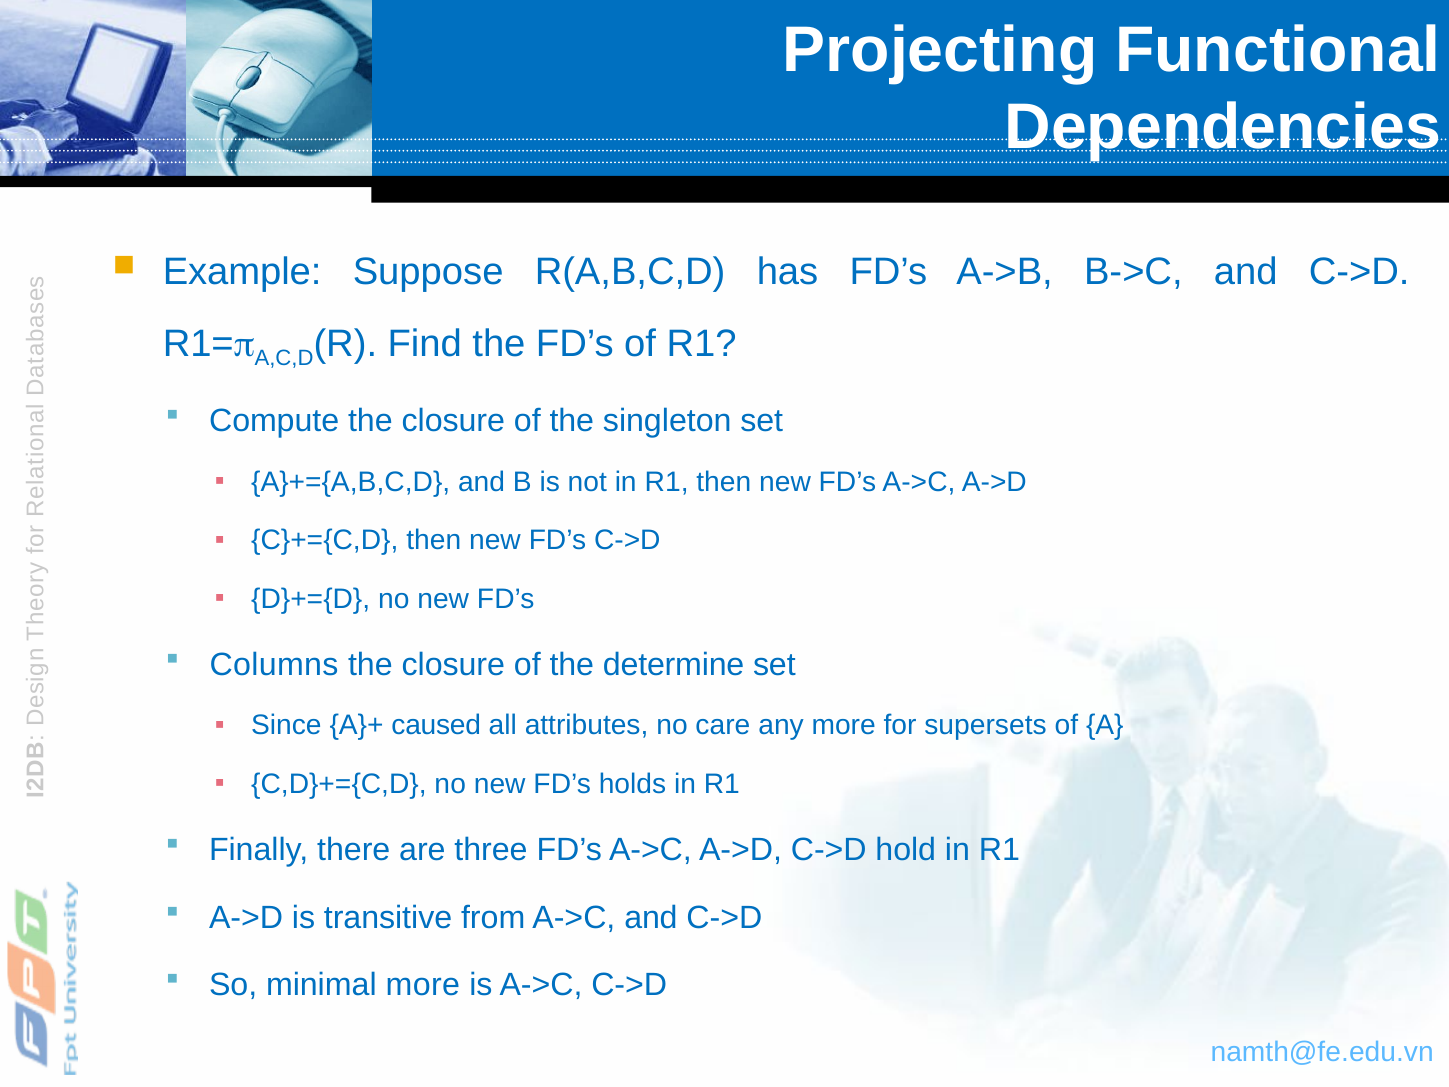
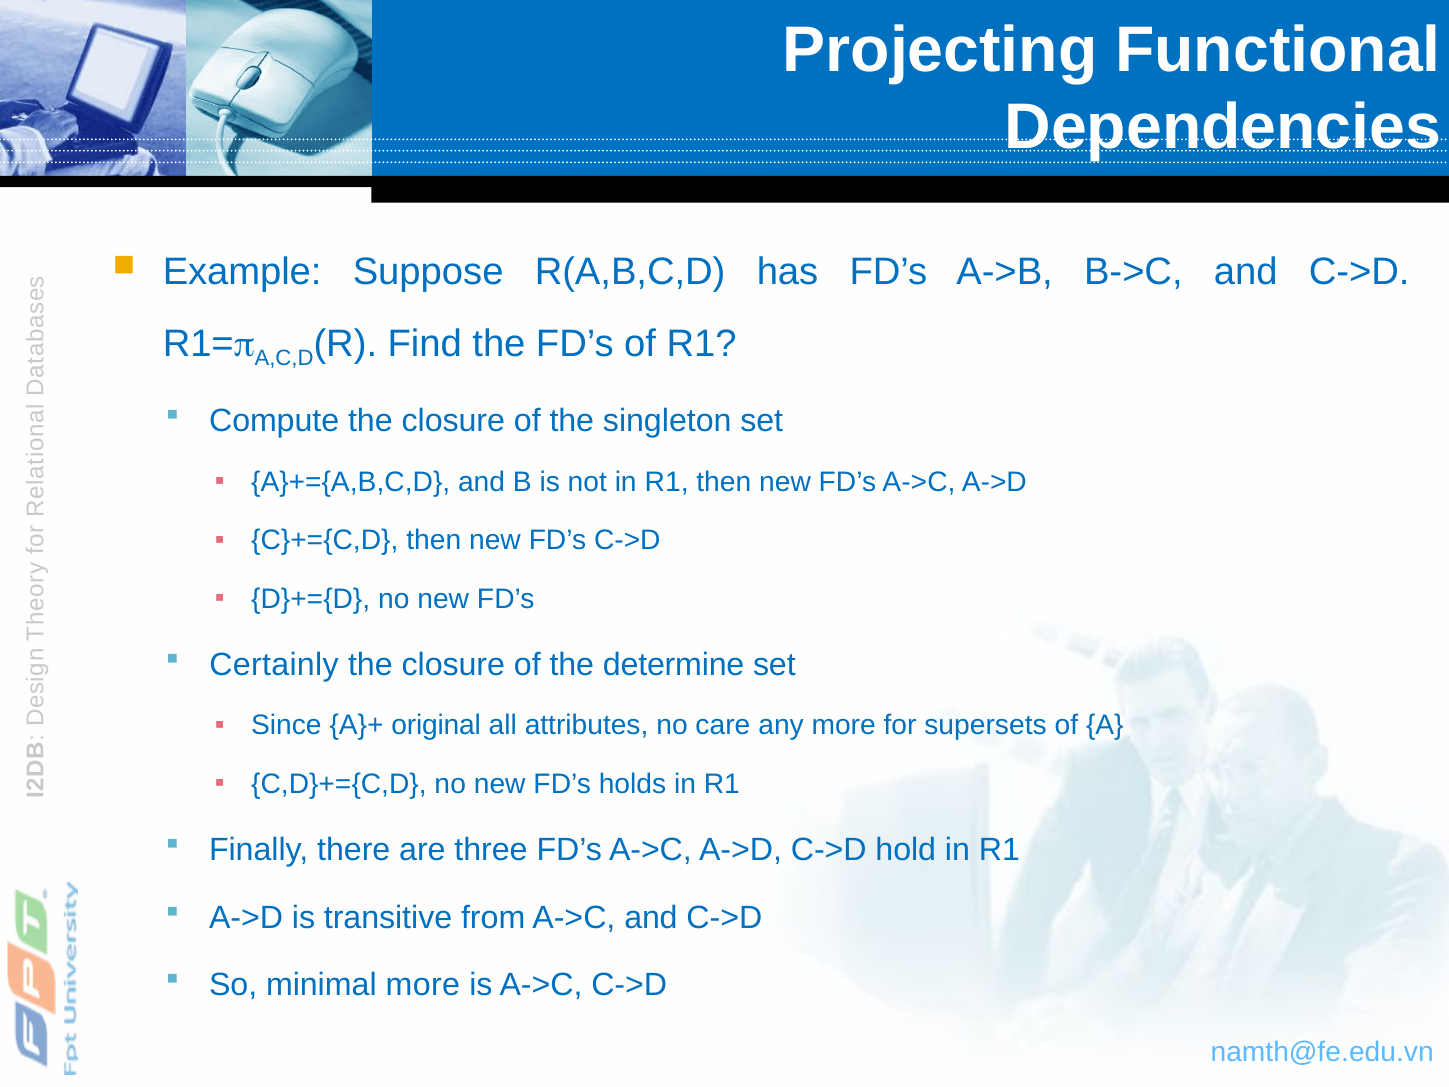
Columns: Columns -> Certainly (274, 665)
caused: caused -> original (436, 726)
